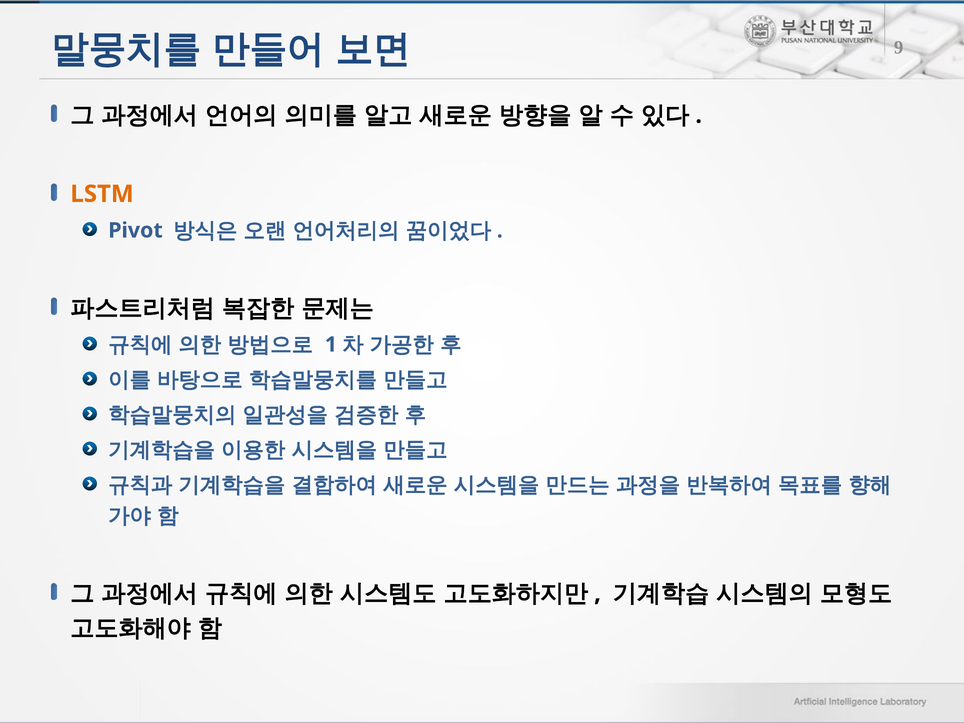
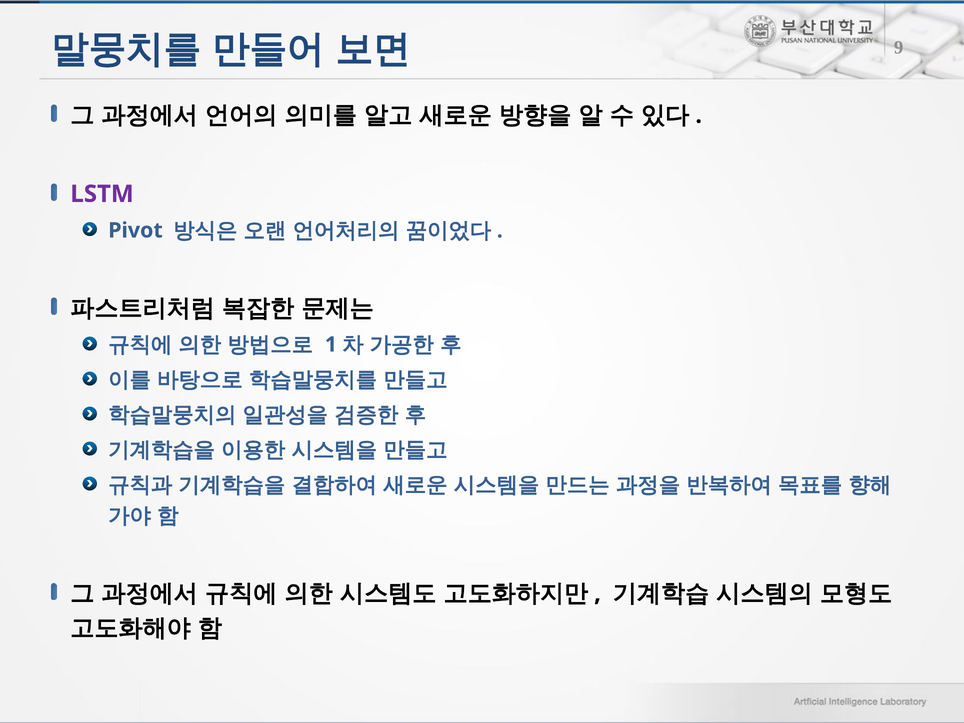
LSTM colour: orange -> purple (102, 194)
